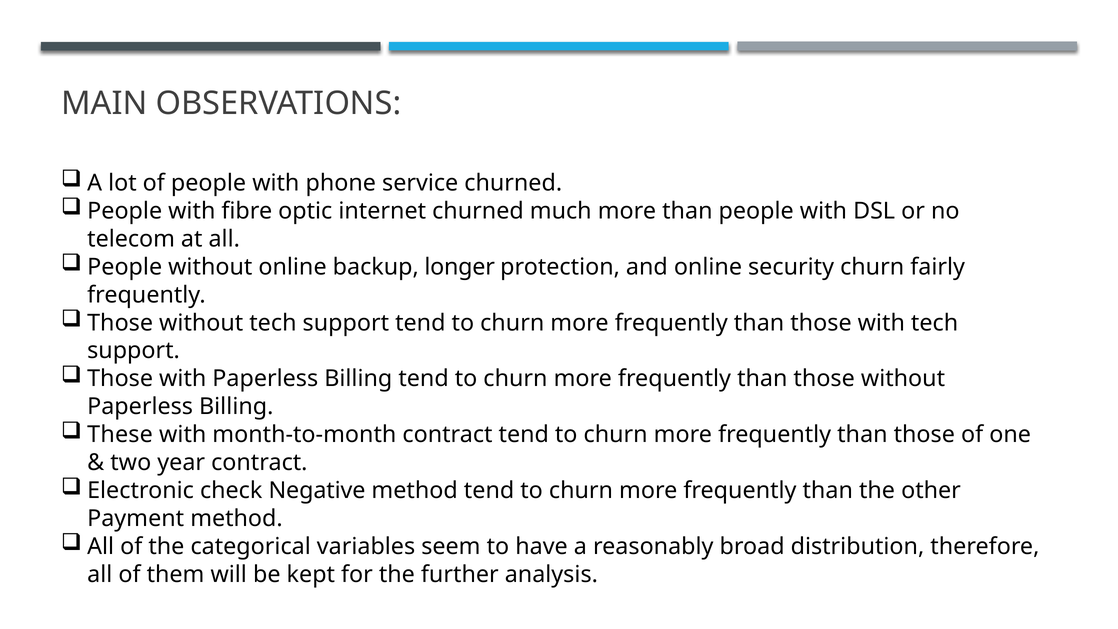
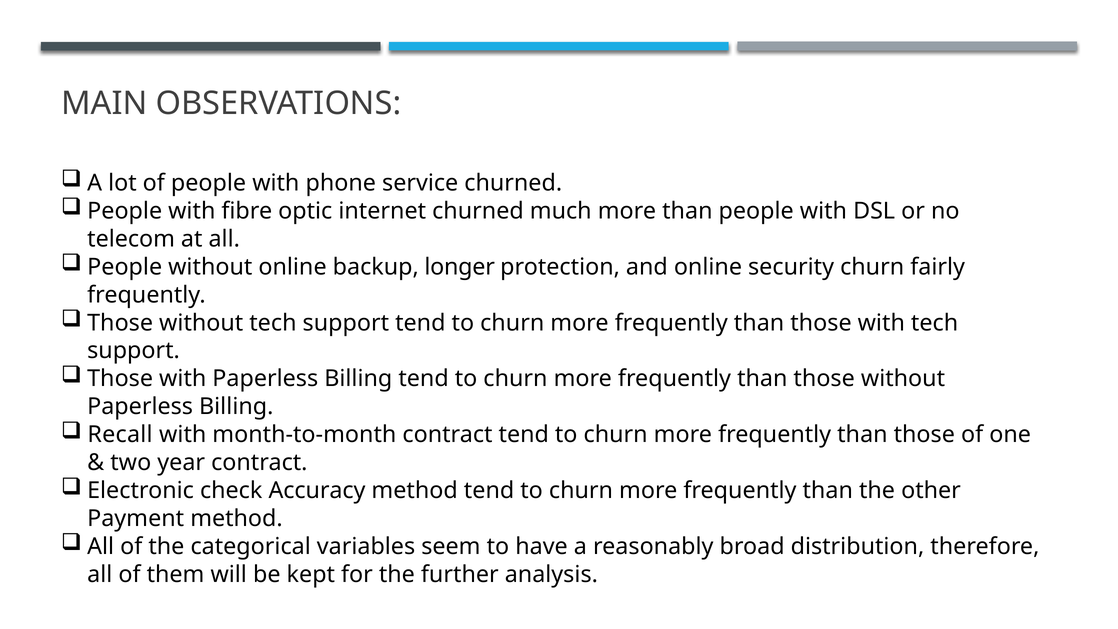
These: These -> Recall (120, 435)
Negative: Negative -> Accuracy (317, 491)
